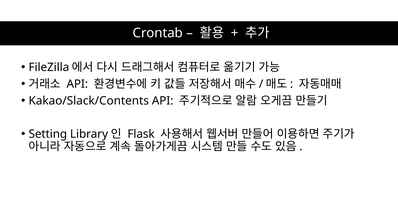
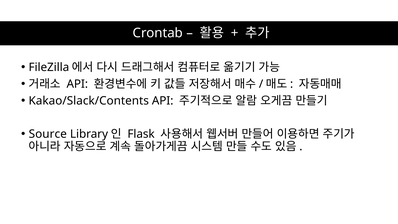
Setting: Setting -> Source (48, 134)
